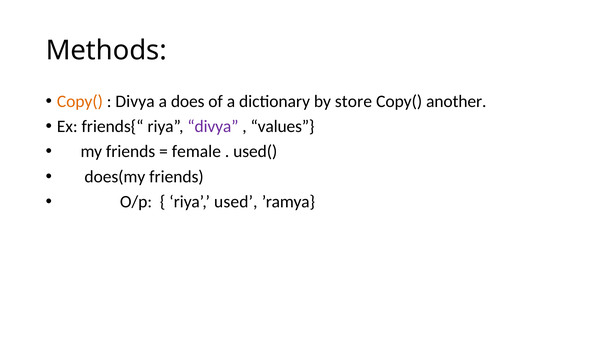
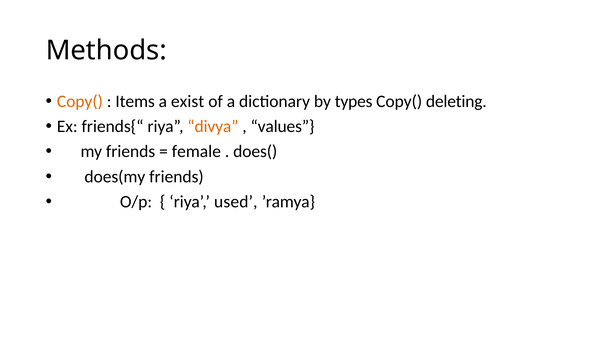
Divya: Divya -> Items (135, 101)
does: does -> exist (188, 101)
store: store -> types (354, 101)
another: another -> deleting (456, 101)
divya colour: purple -> orange (213, 126)
used(: used( -> does( (255, 152)
